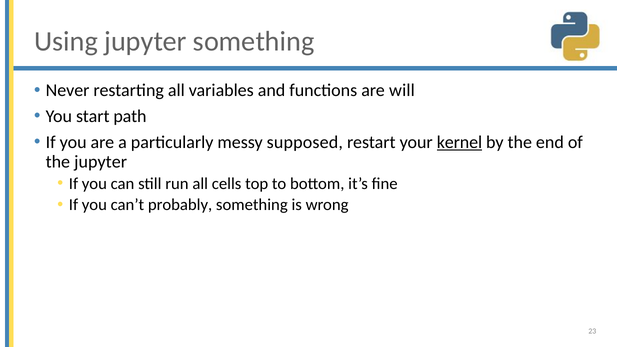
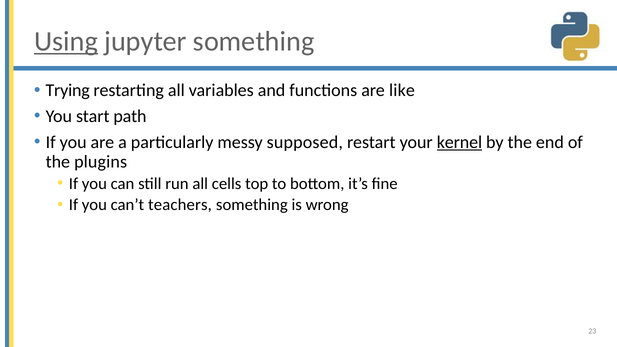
Using underline: none -> present (66, 42)
Never: Never -> Trying (68, 90)
will: will -> like (402, 90)
the jupyter: jupyter -> plugins (101, 162)
probably: probably -> teachers (180, 205)
